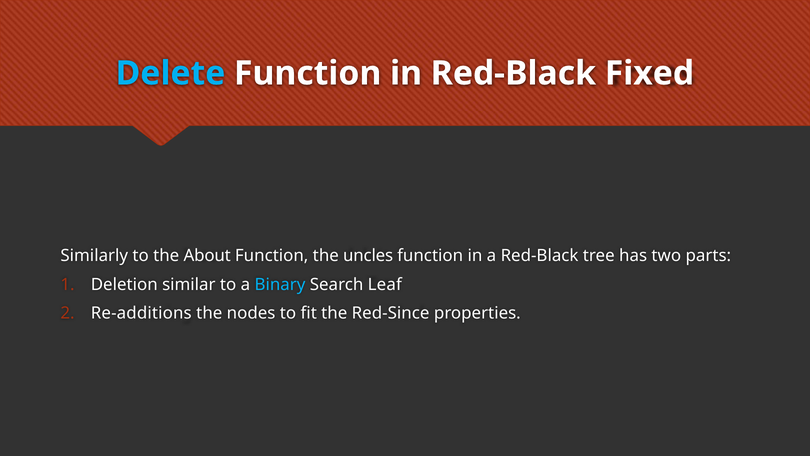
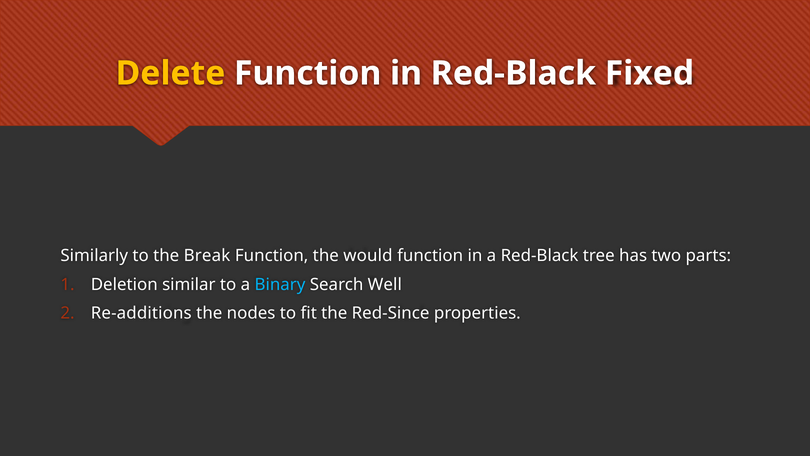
Delete colour: light blue -> yellow (170, 73)
About: About -> Break (207, 255)
uncles: uncles -> would (368, 255)
Leaf: Leaf -> Well (385, 284)
